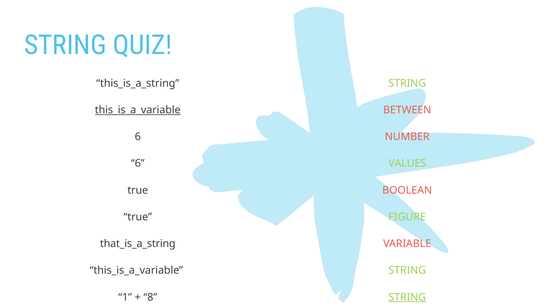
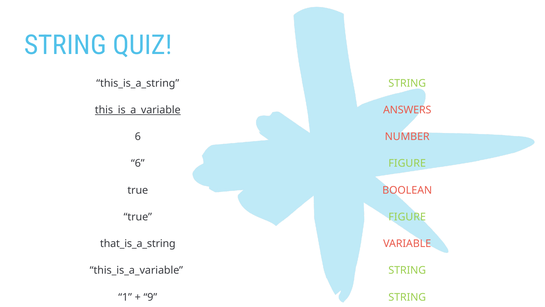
BETWEEN: BETWEEN -> ANSWERS (407, 110)
VALUES: VALUES -> FIGURE (407, 163)
8: 8 -> 9 (150, 297)
STRING underline: present -> none (407, 297)
